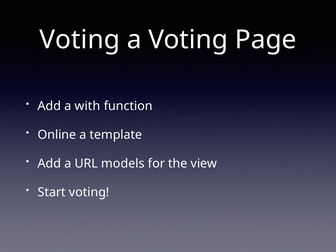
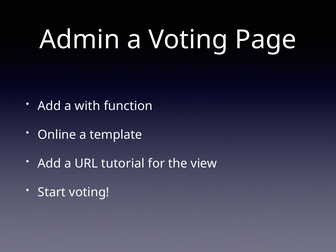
Voting: Voting -> Admin (80, 40)
models: models -> tutorial (123, 163)
